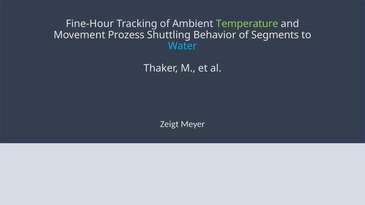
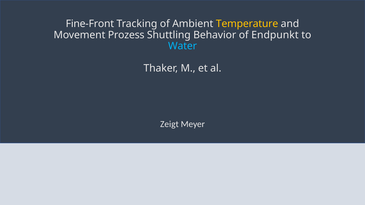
Fine-Hour: Fine-Hour -> Fine-Front (90, 24)
Temperature colour: light green -> yellow (247, 24)
Segments: Segments -> Endpunkt (275, 35)
